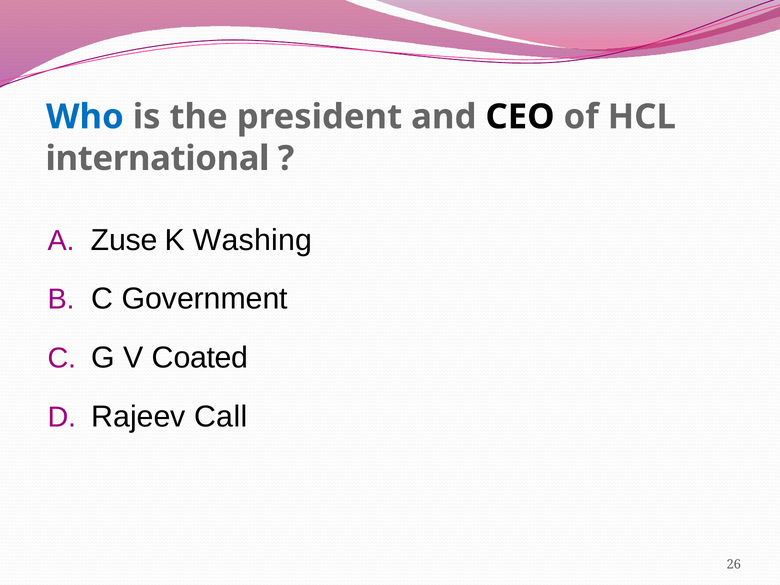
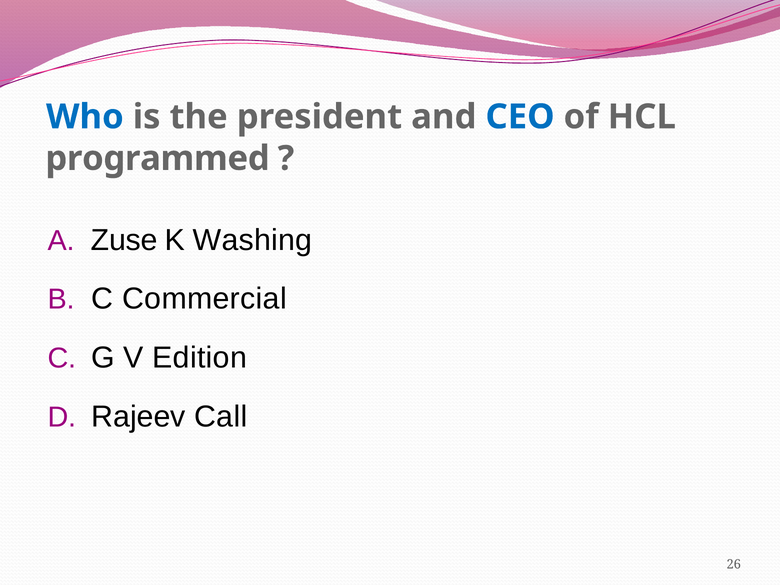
CEO colour: black -> blue (520, 117)
international: international -> programmed (158, 158)
Government: Government -> Commercial (205, 299)
Coated: Coated -> Edition (200, 358)
